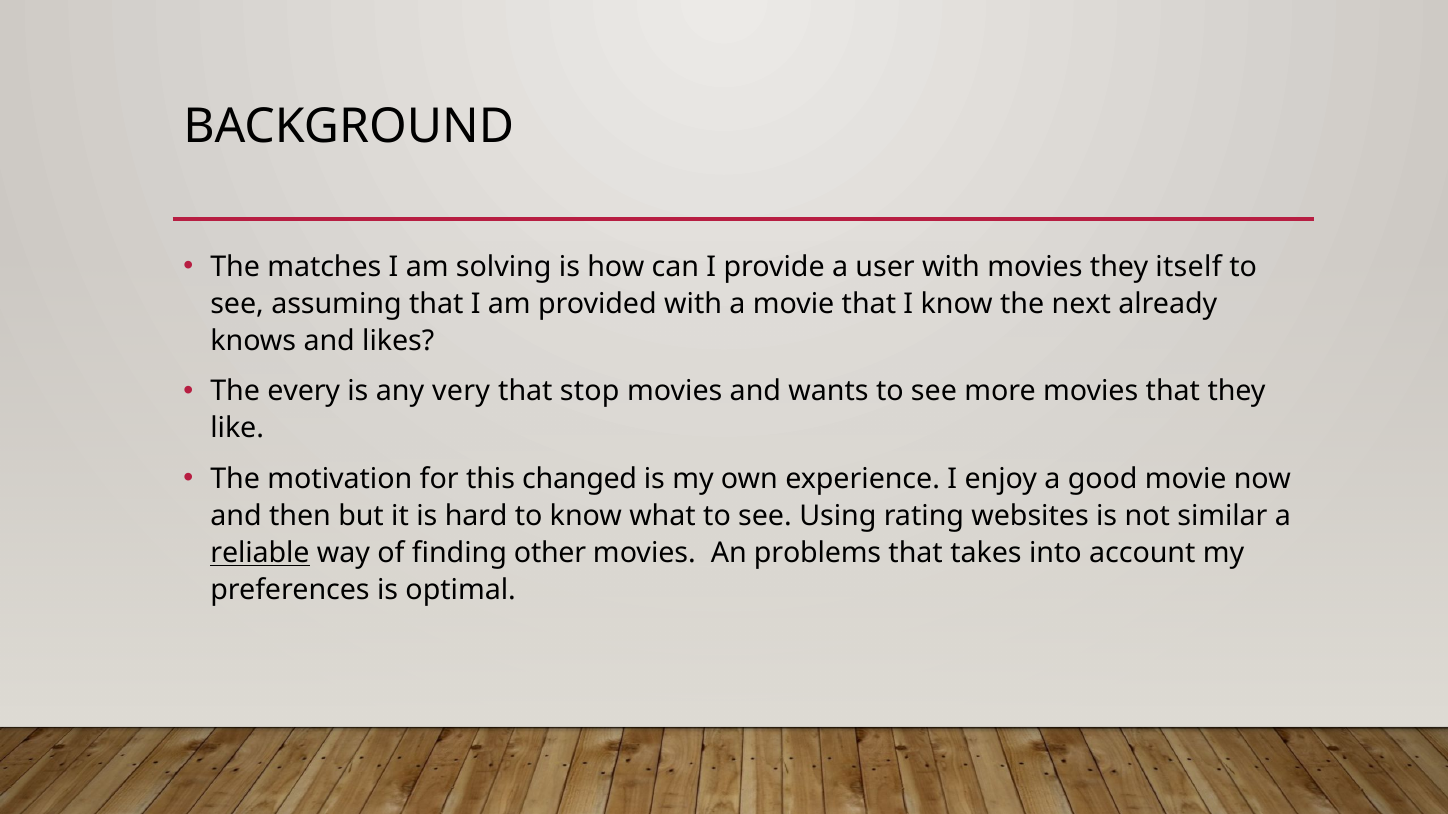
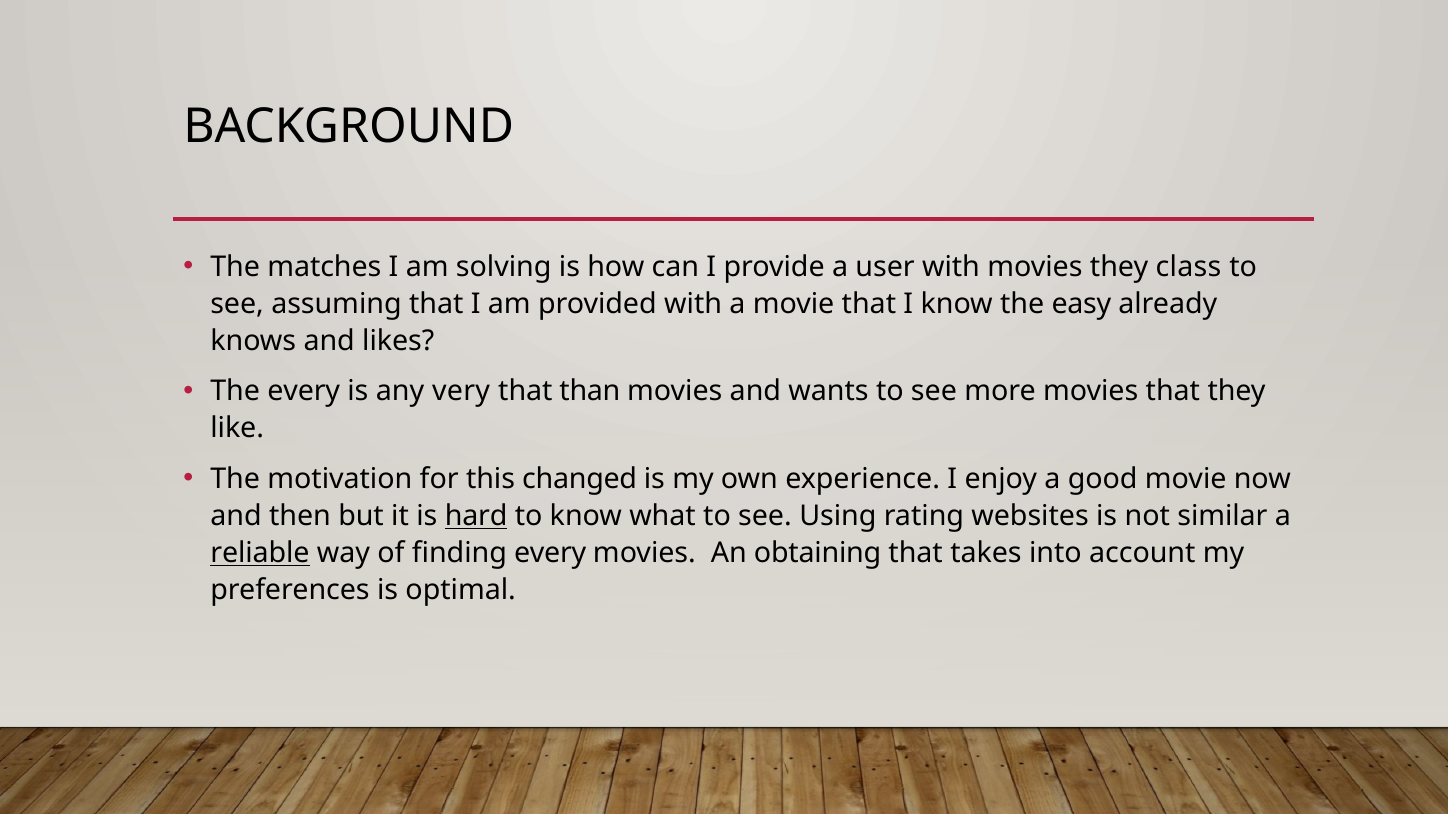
itself: itself -> class (1189, 267)
next: next -> easy (1081, 304)
stop: stop -> than (590, 392)
hard underline: none -> present (476, 517)
finding other: other -> every (550, 554)
problems: problems -> obtaining (818, 554)
